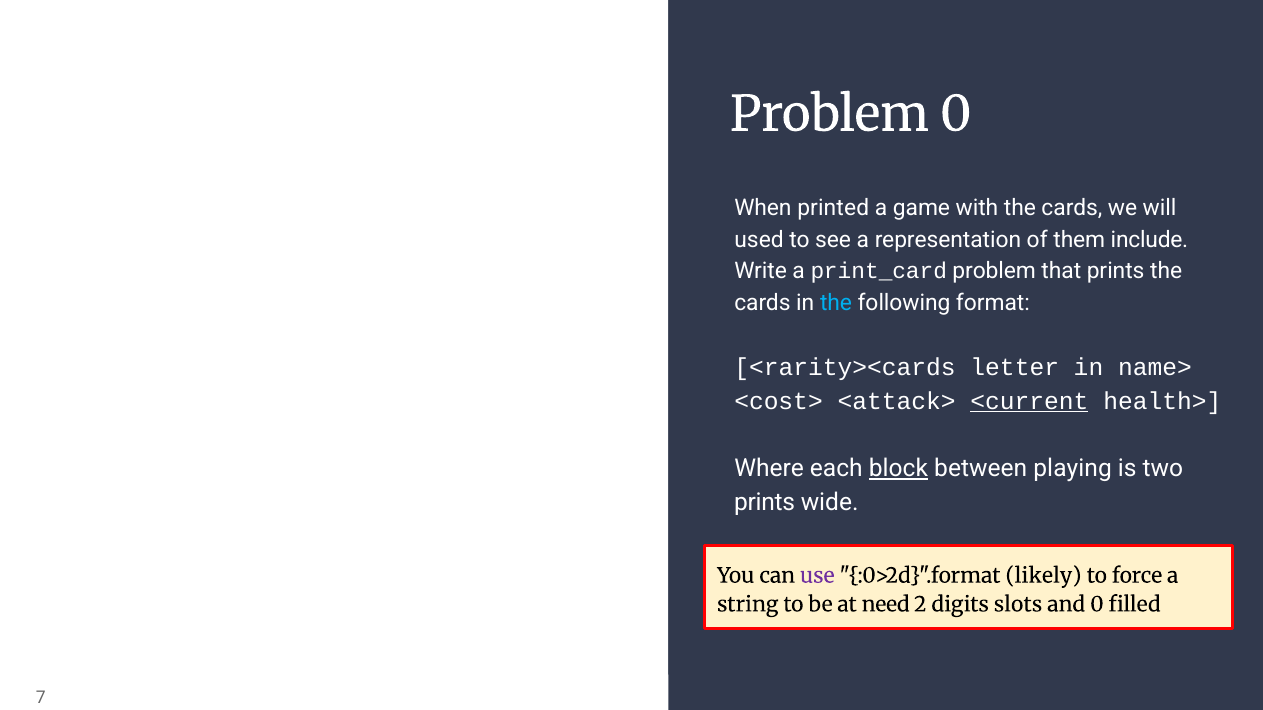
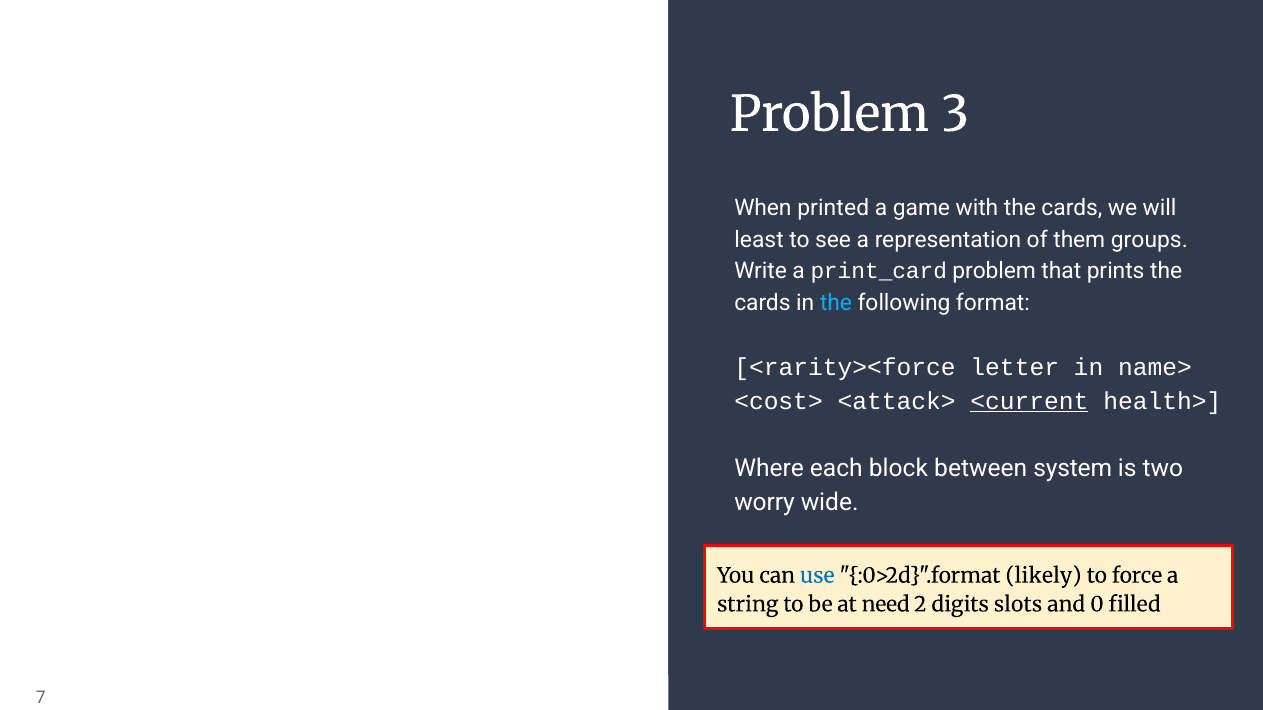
Problem 0: 0 -> 3 (955, 115)
used: used -> least (759, 240)
include: include -> groups (1149, 240)
<rarity><cards: <rarity><cards -> <rarity><force (845, 367)
block underline: present -> none (898, 469)
playing: playing -> system (1073, 469)
prints: prints -> worry (764, 503)
use colour: purple -> blue (817, 576)
